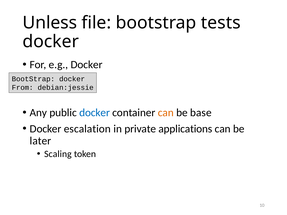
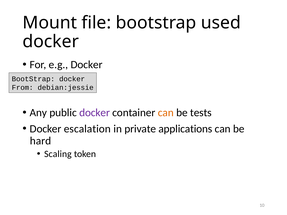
Unless: Unless -> Mount (50, 23)
tests: tests -> used (221, 23)
docker colour: blue -> purple (95, 113)
base: base -> tests (201, 113)
later: later -> hard (41, 141)
